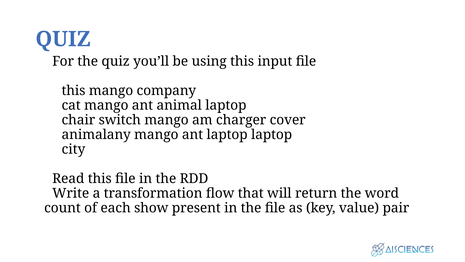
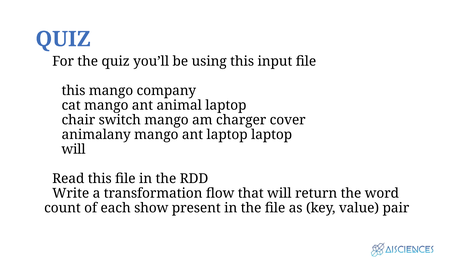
city: city -> will (74, 149)
